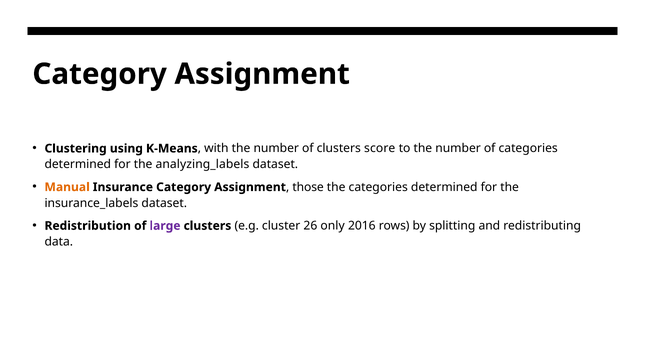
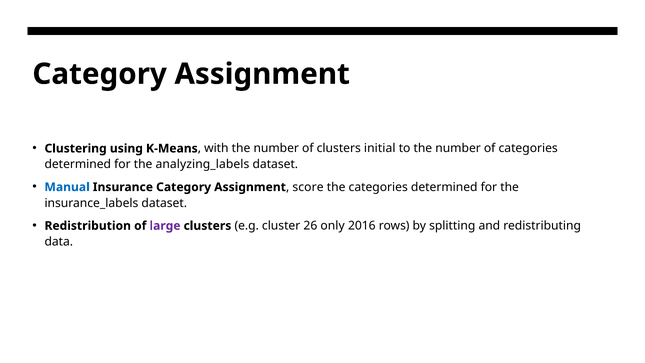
score: score -> initial (380, 148)
Manual colour: orange -> blue (67, 187)
those: those -> score (308, 187)
